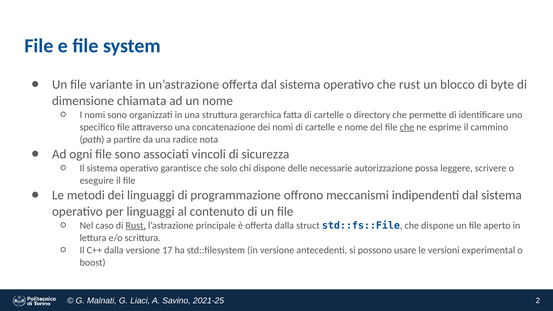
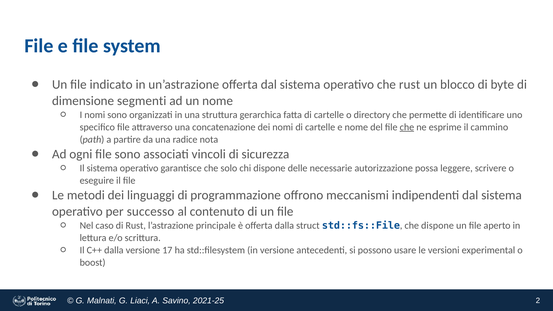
variante: variante -> indicato (111, 85)
chiamata: chiamata -> segmenti (142, 101)
per linguaggi: linguaggi -> successo (151, 211)
Rust underline: present -> none (136, 225)
